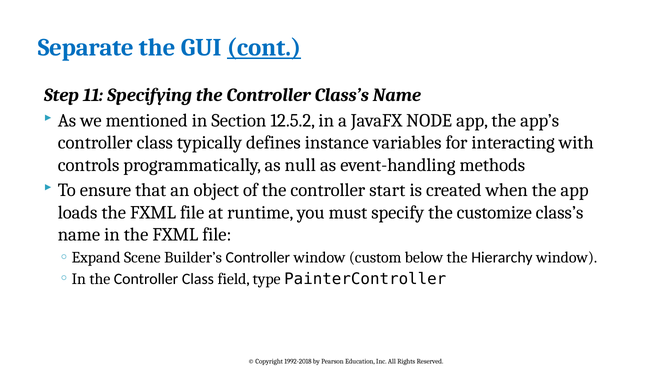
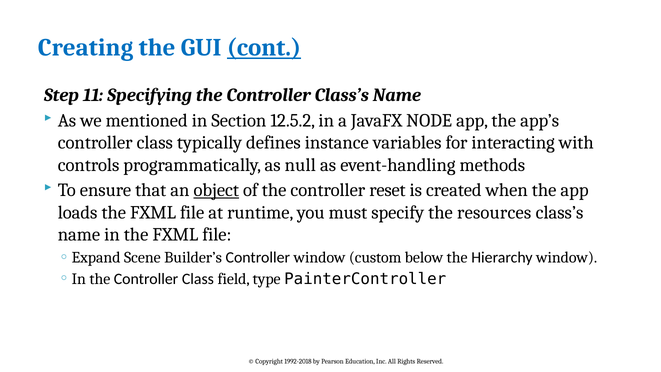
Separate: Separate -> Creating (86, 48)
object underline: none -> present (216, 190)
start: start -> reset (387, 190)
customize: customize -> resources (494, 212)
